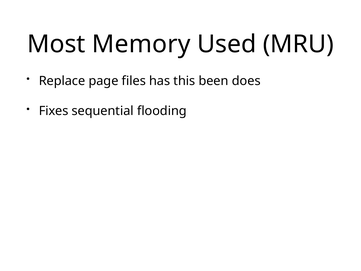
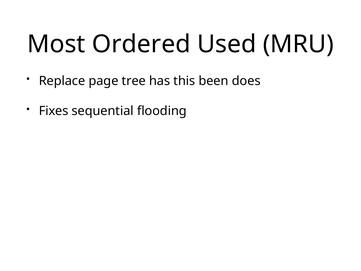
Memory: Memory -> Ordered (141, 44)
files: files -> tree (134, 81)
